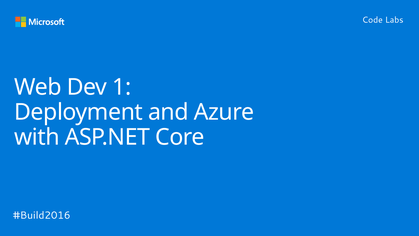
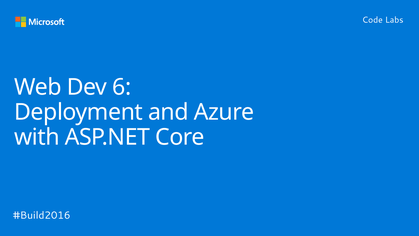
1: 1 -> 6 (122, 87)
